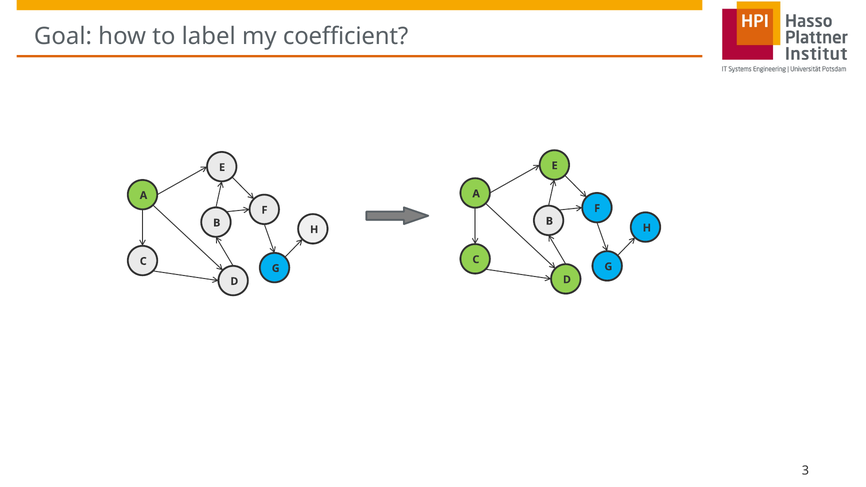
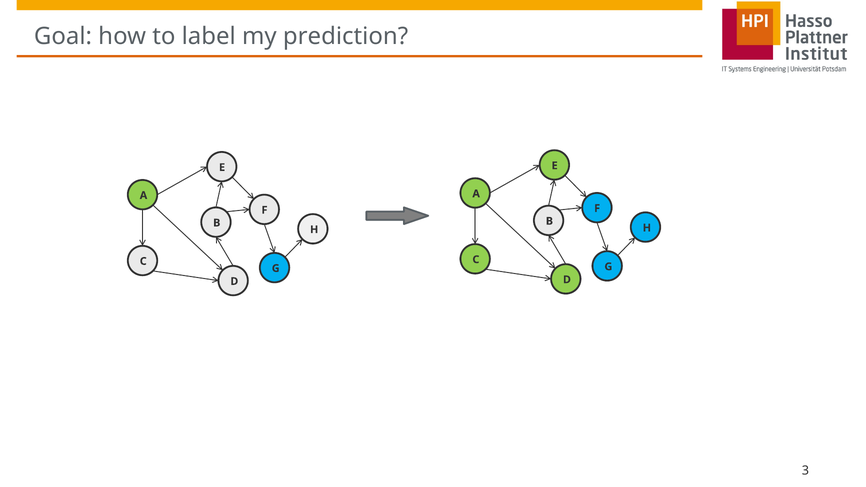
coefficient: coefficient -> prediction (346, 37)
